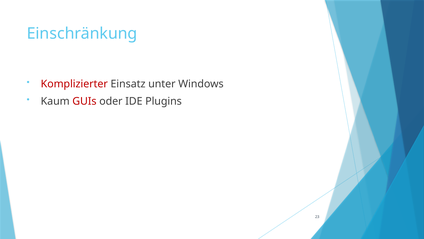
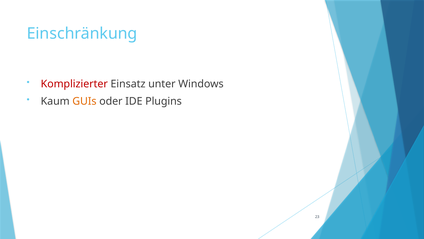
GUIs colour: red -> orange (84, 101)
